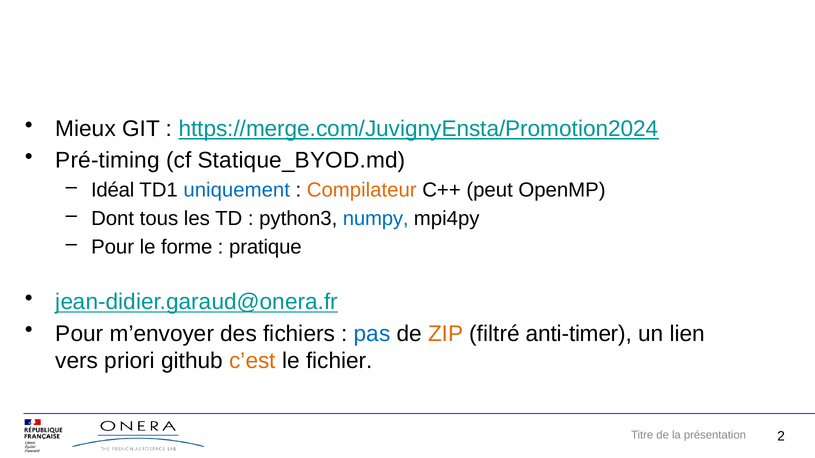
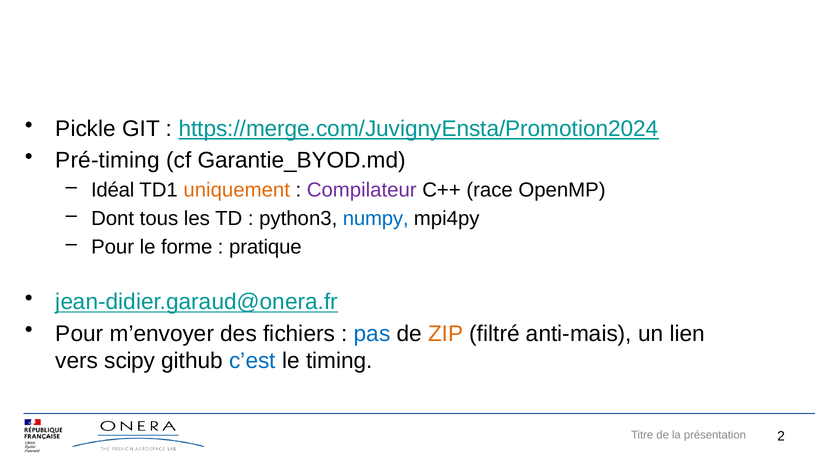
Mieux: Mieux -> Pickle (86, 129)
Statique_BYOD.md: Statique_BYOD.md -> Garantie_BYOD.md (302, 161)
uniquement colour: blue -> orange (237, 190)
Compilateur colour: orange -> purple (362, 190)
peut: peut -> race (490, 190)
anti-timer: anti-timer -> anti-mais (579, 334)
priori: priori -> scipy (130, 361)
c’est colour: orange -> blue (252, 361)
fichier: fichier -> timing (339, 361)
